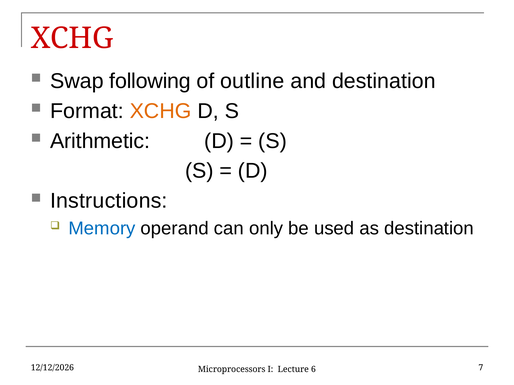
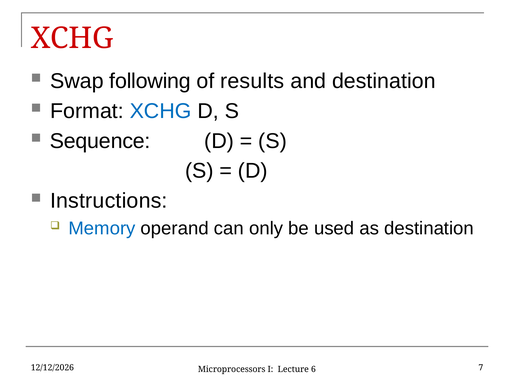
outline: outline -> results (252, 81)
XCHG colour: orange -> blue (161, 111)
Arithmetic: Arithmetic -> Sequence (100, 141)
